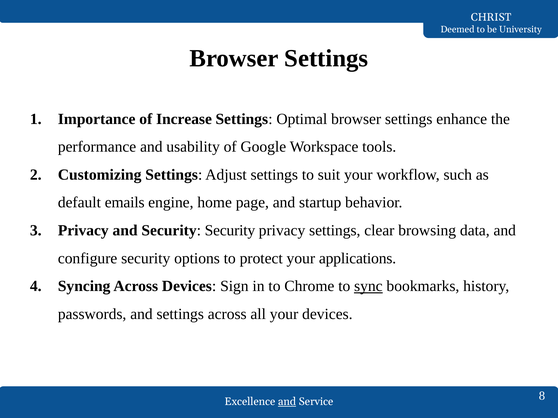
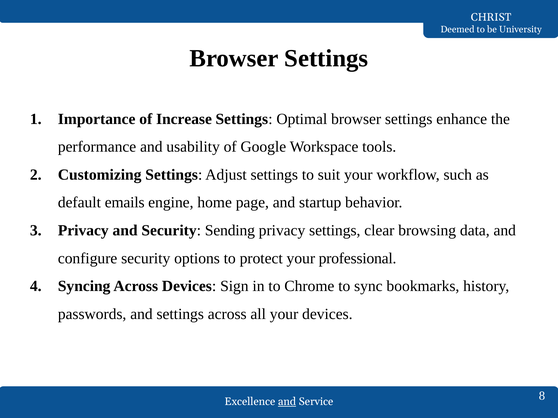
Security Security: Security -> Sending (230, 231)
applications: applications -> professional (358, 259)
sync underline: present -> none (368, 286)
